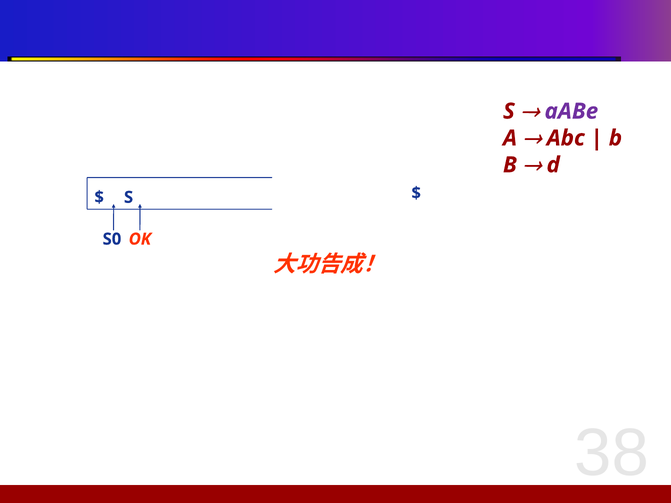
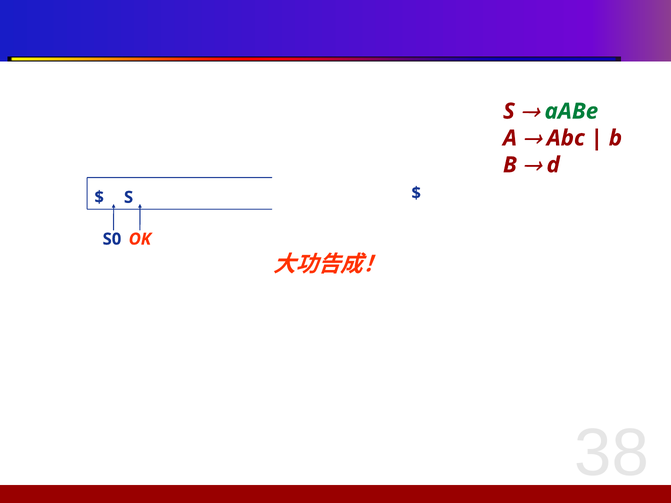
aABe colour: purple -> green (571, 111)
